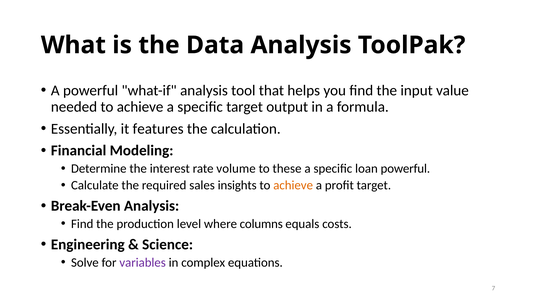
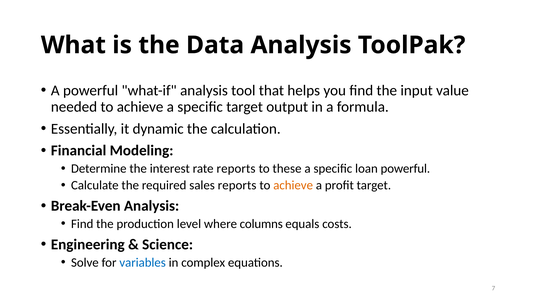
features: features -> dynamic (158, 129)
rate volume: volume -> reports (236, 168)
sales insights: insights -> reports (237, 185)
variables colour: purple -> blue (143, 262)
